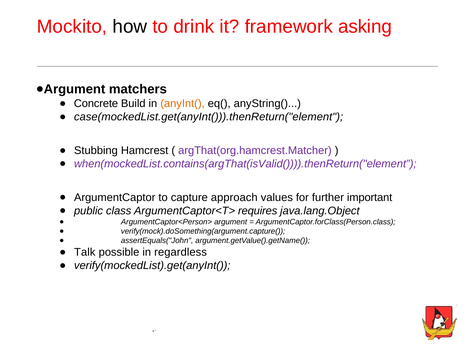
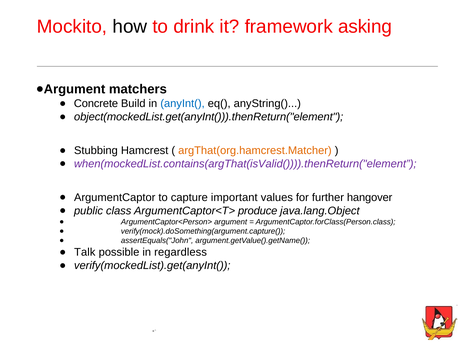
anyInt( colour: orange -> blue (183, 104)
case(mockedList.get(anyInt())).thenReturn("element: case(mockedList.get(anyInt())).thenReturn("element -> object(mockedList.get(anyInt())).thenReturn("element (209, 117)
argThat(org.hamcrest.Matcher colour: purple -> orange (255, 150)
approach: approach -> important (234, 197)
important: important -> hangover (370, 197)
requires: requires -> produce (258, 211)
